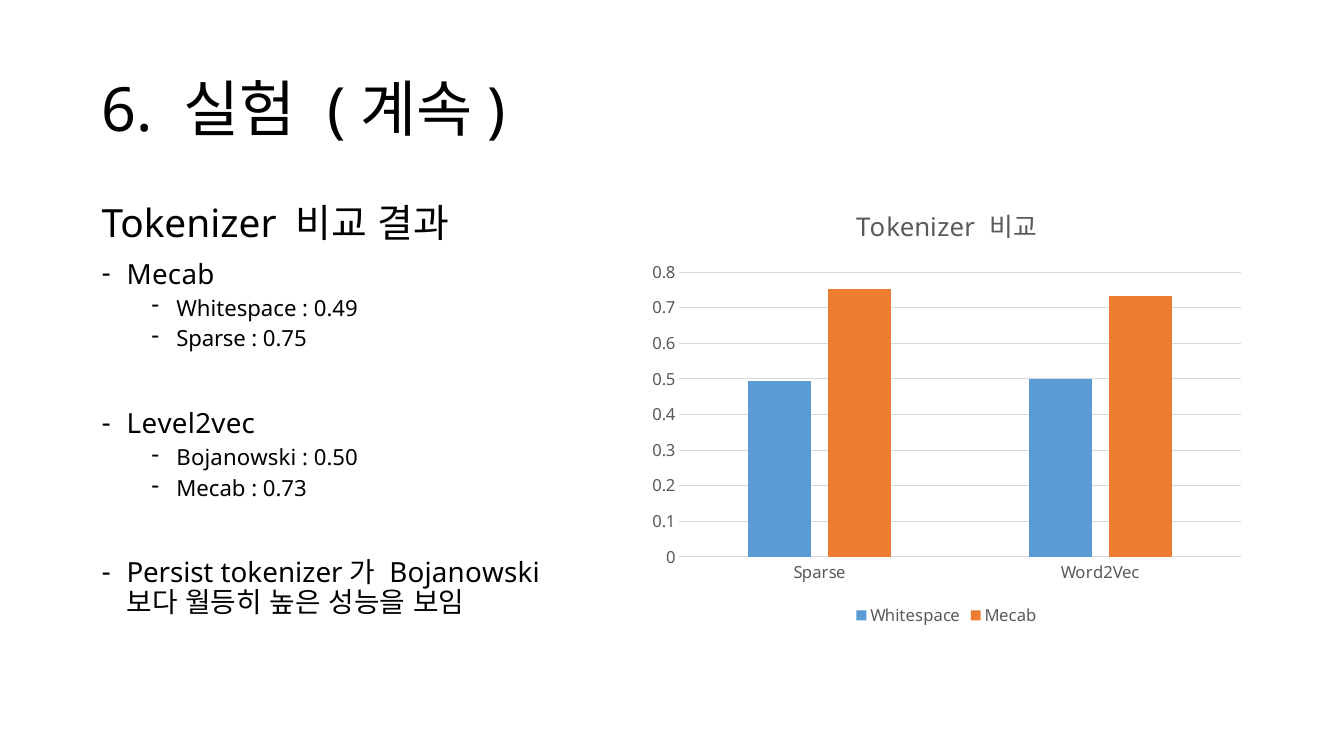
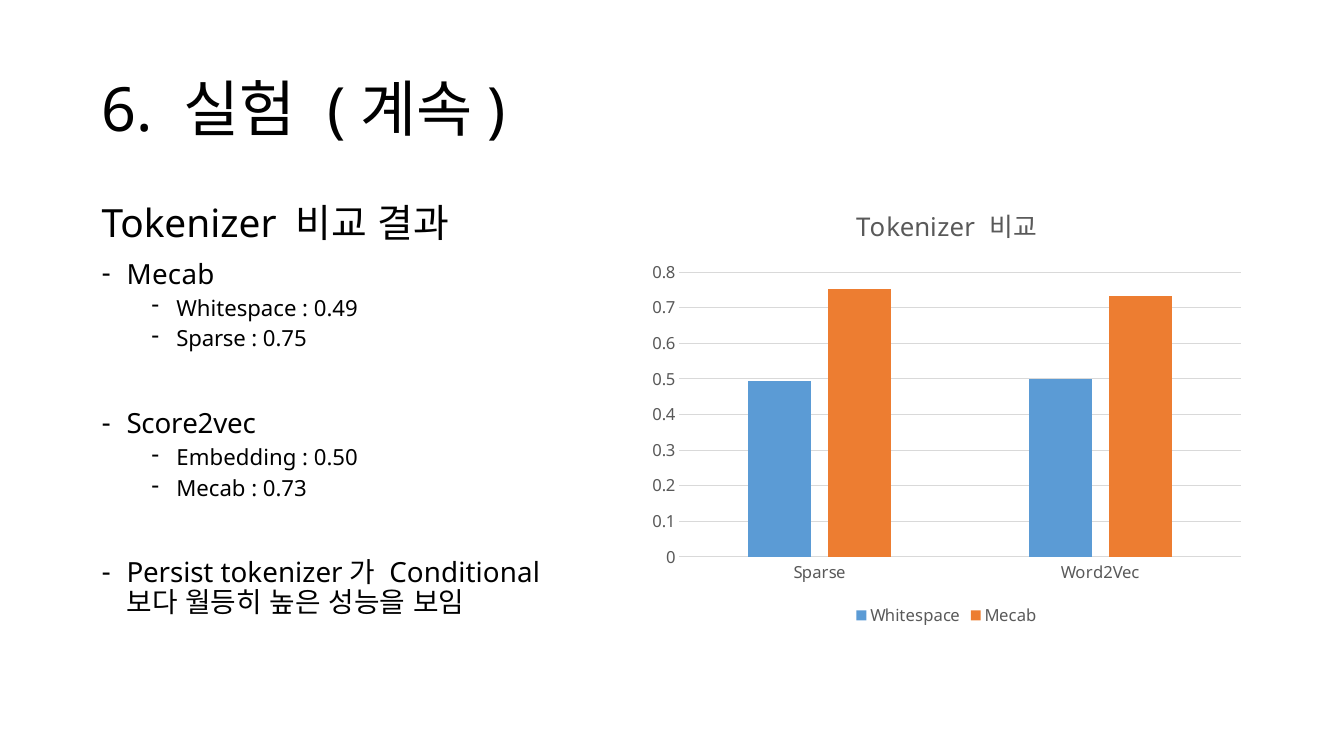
Level2vec: Level2vec -> Score2vec (191, 424)
Bojanowski: Bojanowski -> Embedding (236, 458)
Bojanowski: Bojanowski -> Conditional (465, 574)
